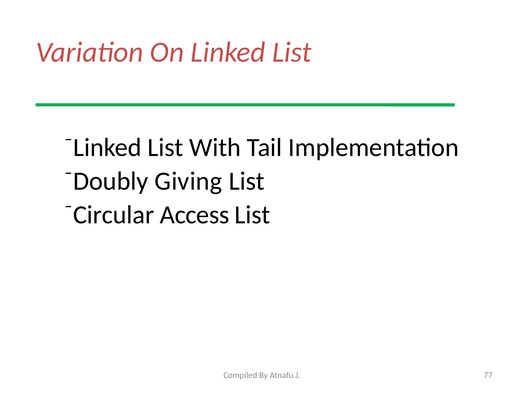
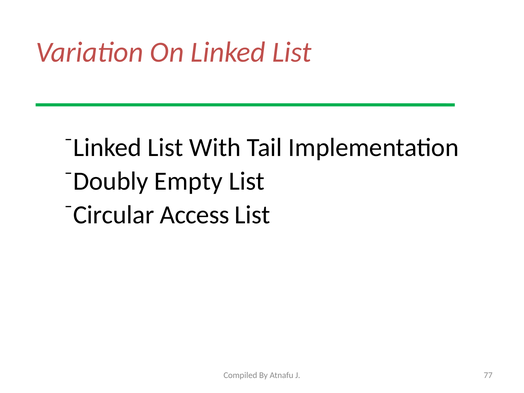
Giving: Giving -> Empty (189, 181)
